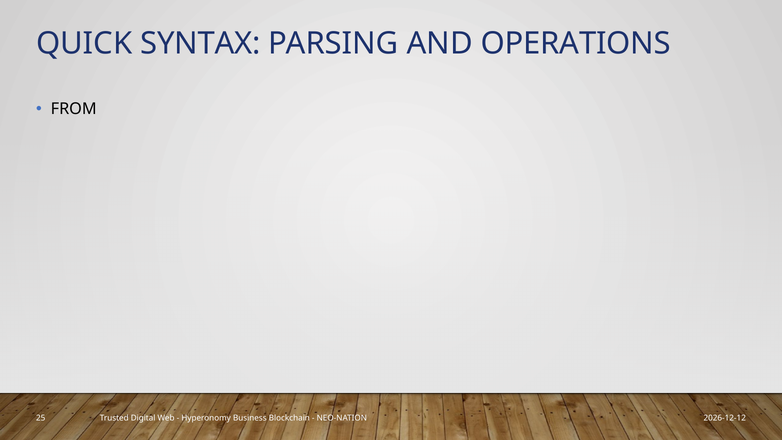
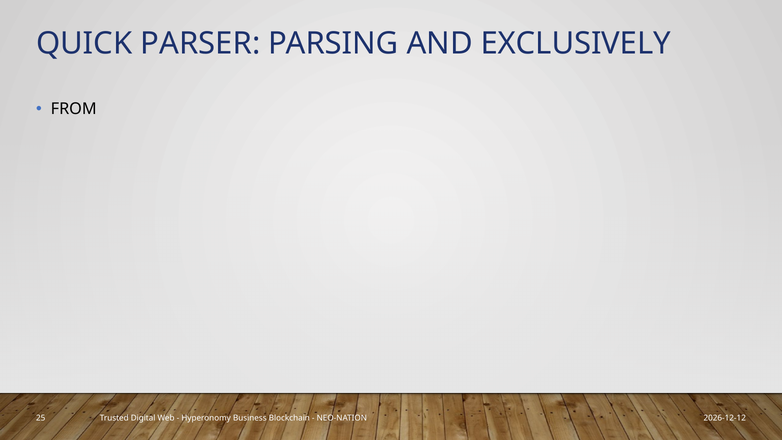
SYNTAX: SYNTAX -> PARSER (200, 44)
OPERATIONS: OPERATIONS -> EXCLUSIVELY (576, 44)
